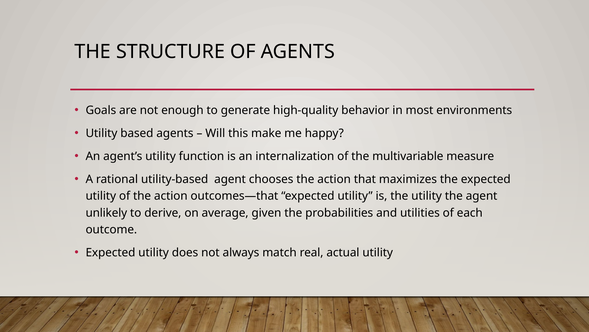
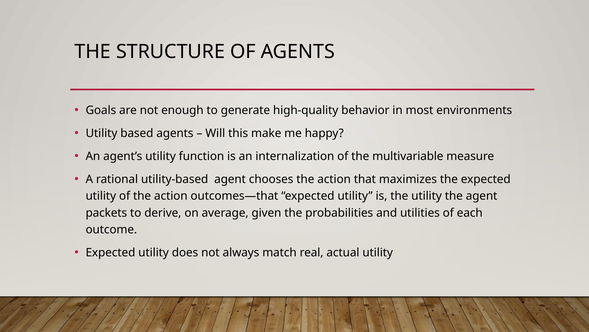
unlikely: unlikely -> packets (106, 212)
